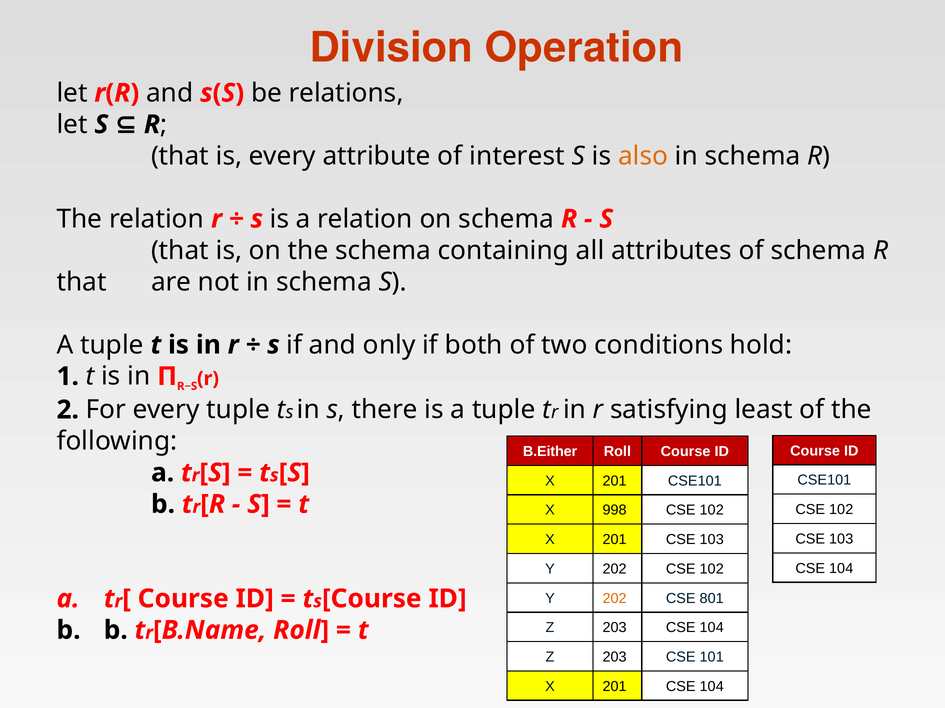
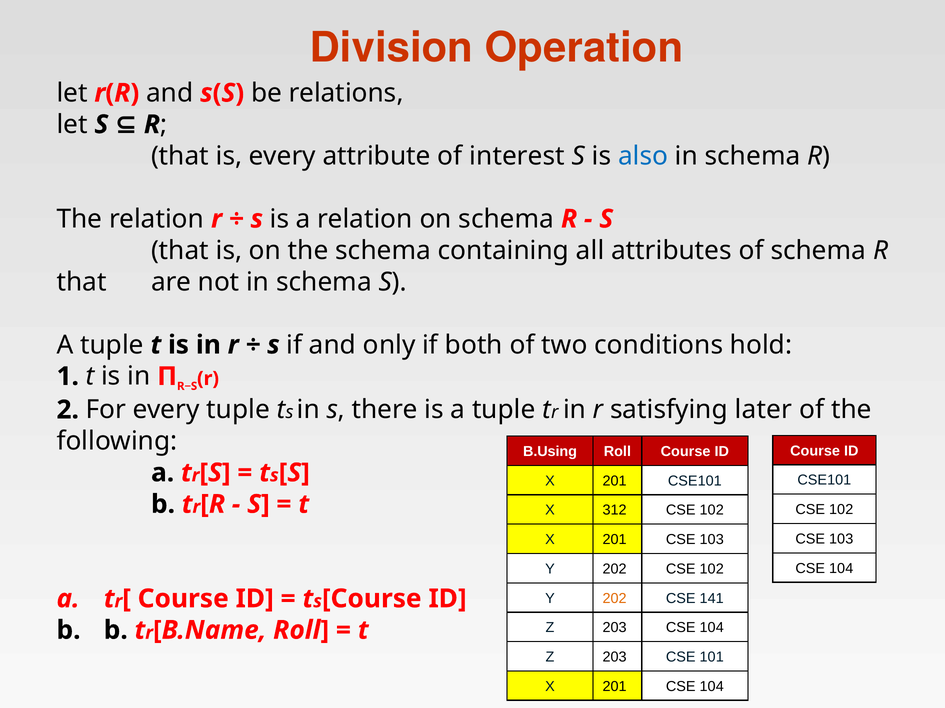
also colour: orange -> blue (643, 156)
least: least -> later (763, 410)
B.Either: B.Either -> B.Using (550, 452)
998: 998 -> 312 (615, 511)
801: 801 -> 141 (712, 599)
